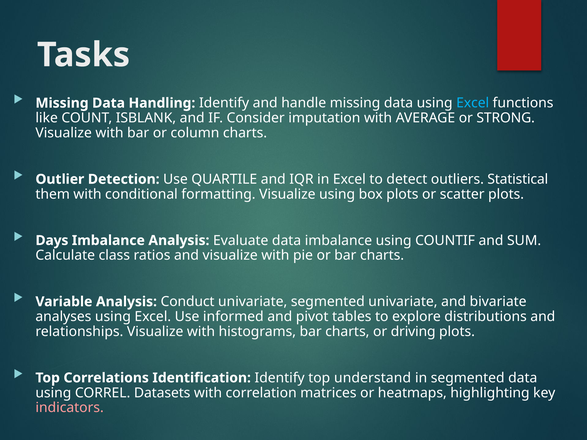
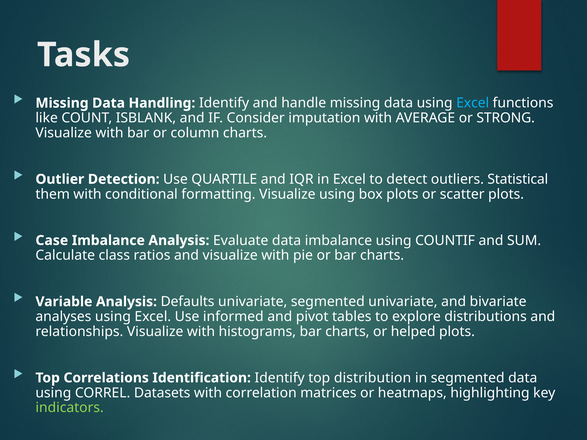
Days: Days -> Case (52, 241)
Conduct: Conduct -> Defaults (188, 302)
driving: driving -> helped (413, 332)
understand: understand -> distribution (373, 378)
indicators colour: pink -> light green (70, 408)
